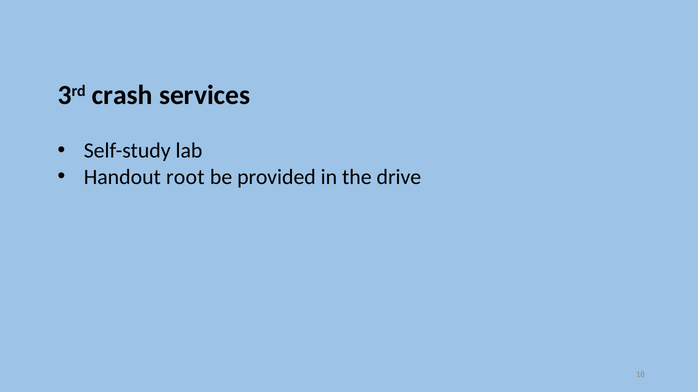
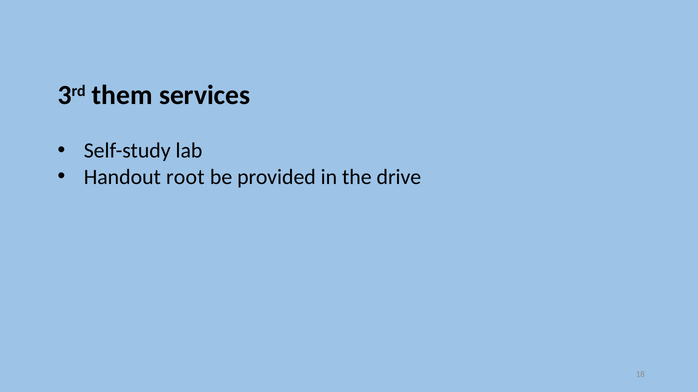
crash: crash -> them (122, 96)
